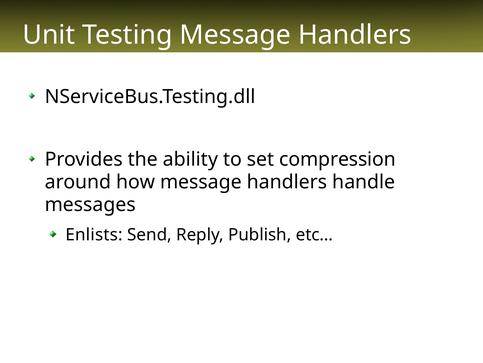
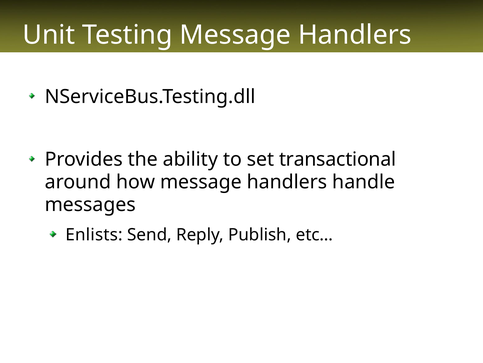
compression: compression -> transactional (338, 159)
